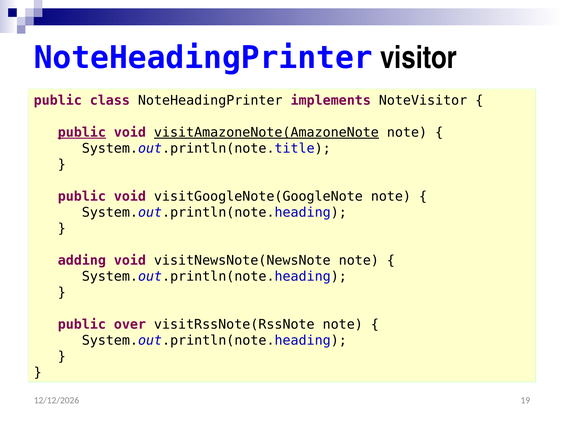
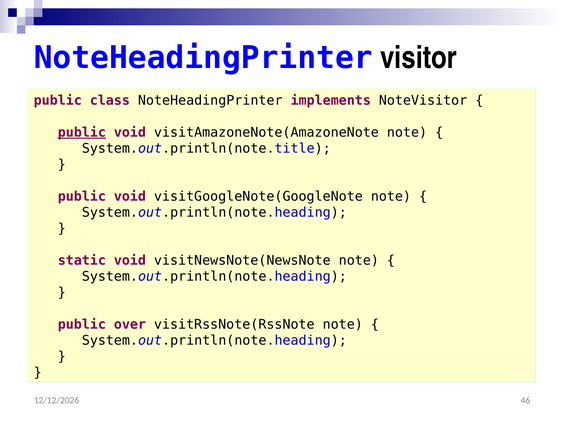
visitAmazoneNote(AmazoneNote underline: present -> none (266, 132)
adding: adding -> static (82, 260)
19: 19 -> 46 (525, 401)
